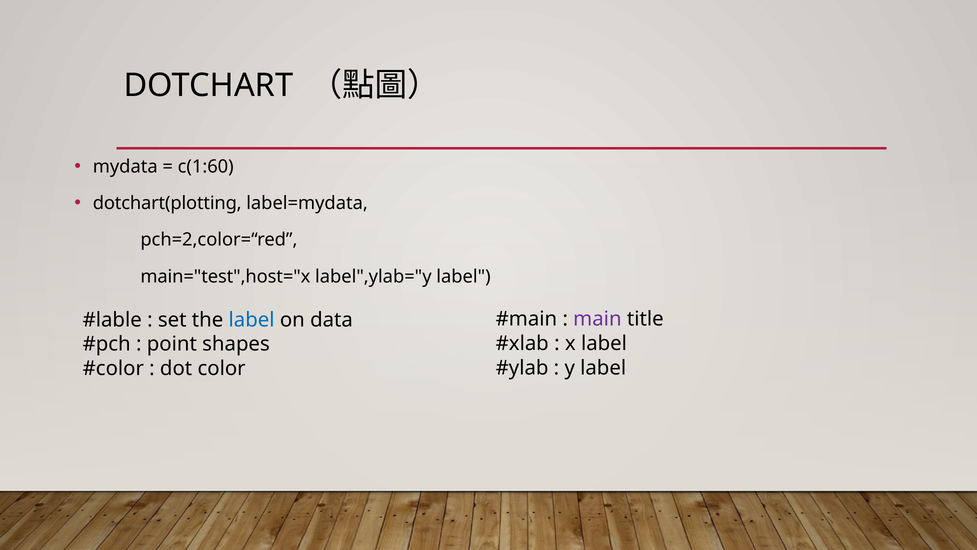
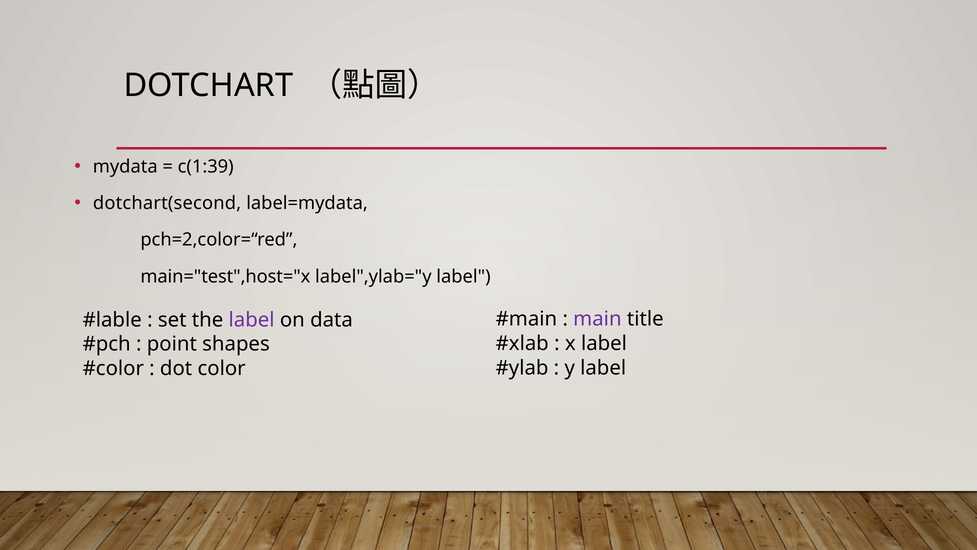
c(1:60: c(1:60 -> c(1:39 (206, 167)
dotchart(plotting: dotchart(plotting -> dotchart(second (167, 203)
label colour: blue -> purple (252, 320)
